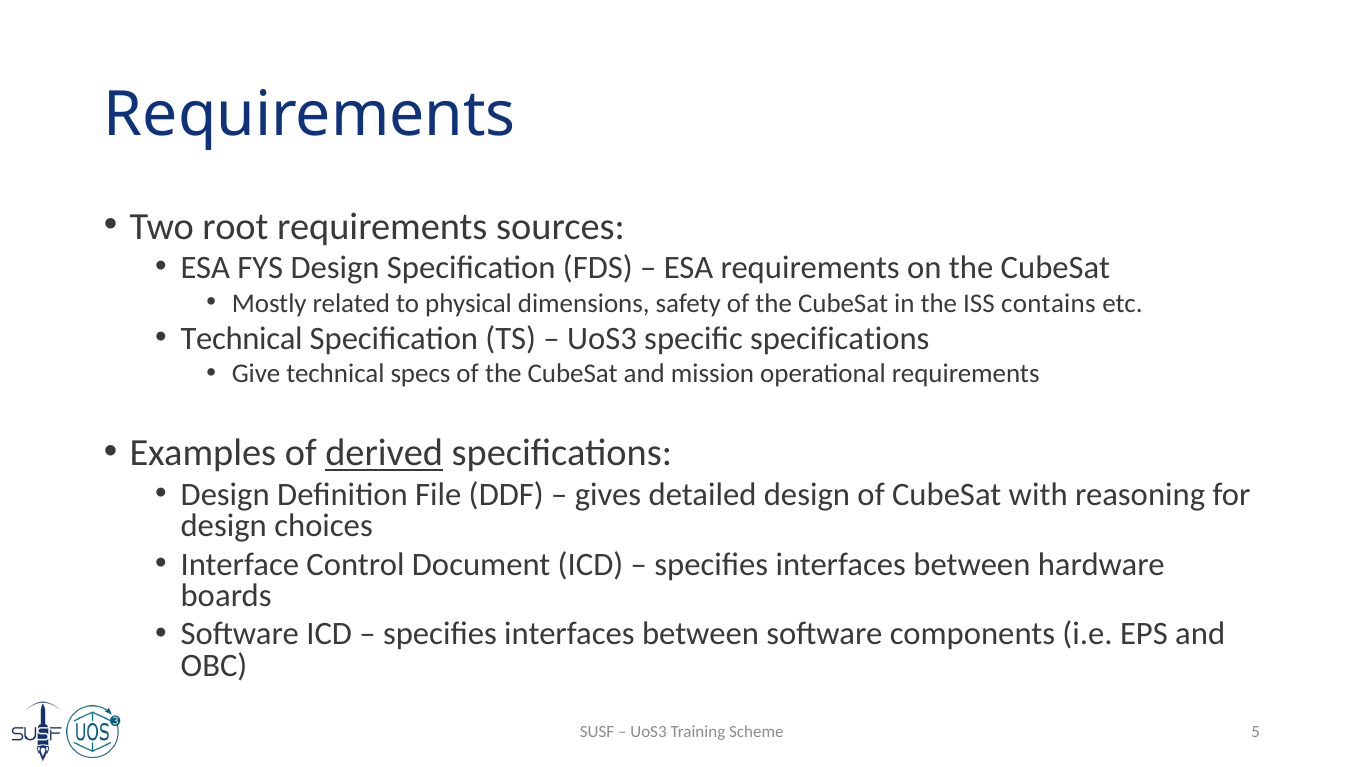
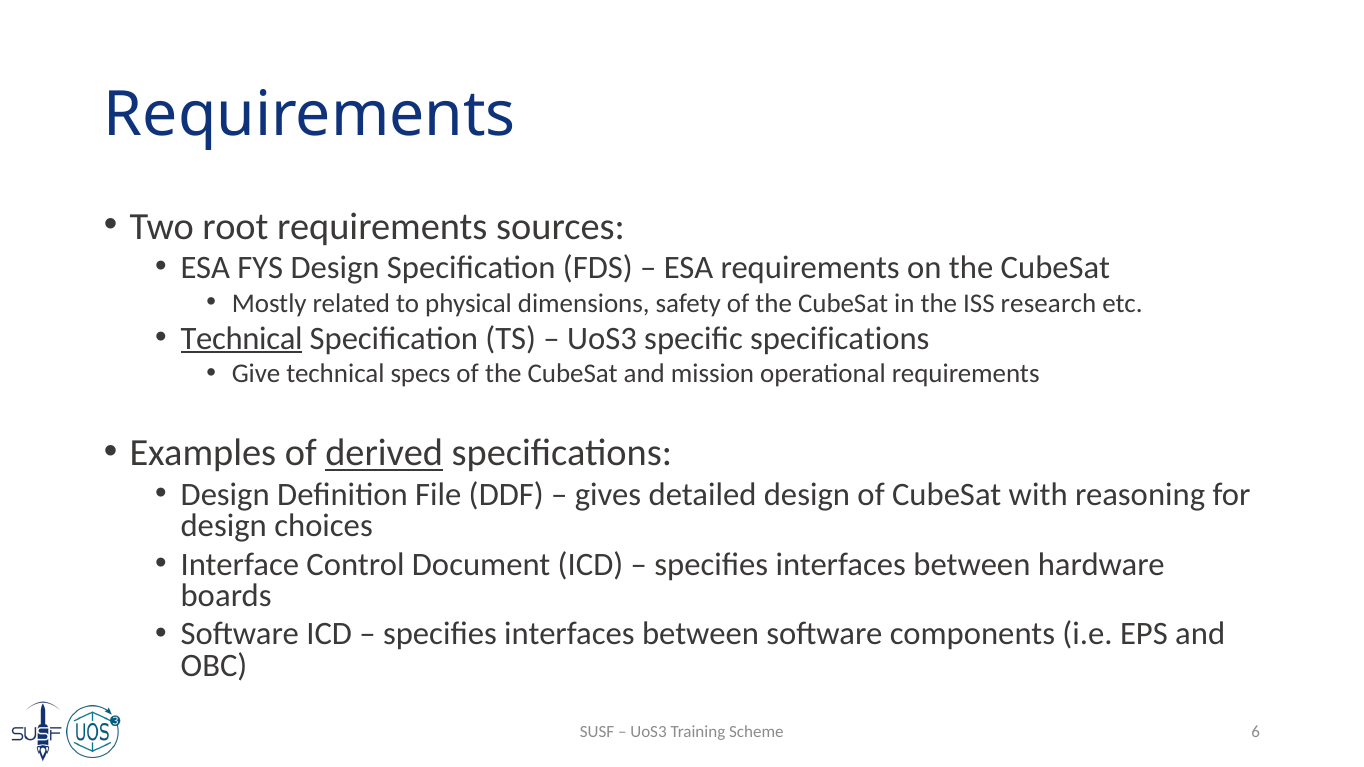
contains: contains -> research (1048, 303)
Technical underline: none -> present (242, 338)
5: 5 -> 6 (1256, 733)
